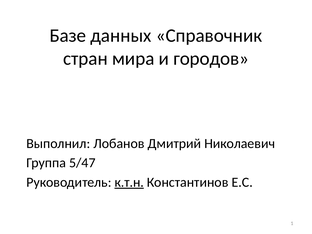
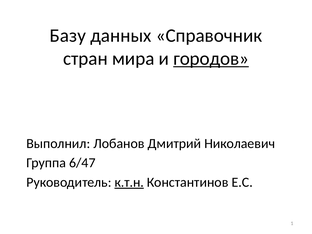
Базе: Базе -> Базу (68, 36)
городов underline: none -> present (211, 59)
5/47: 5/47 -> 6/47 (82, 163)
